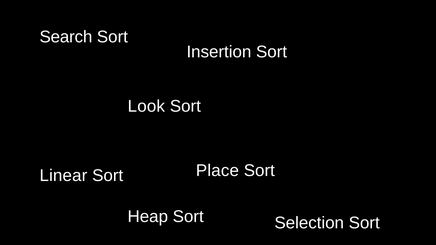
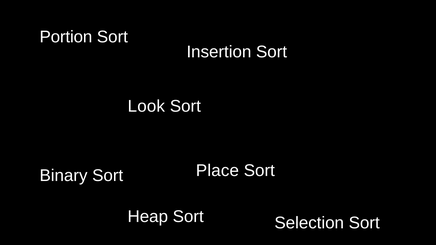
Search: Search -> Portion (66, 37)
Linear: Linear -> Binary (64, 176)
